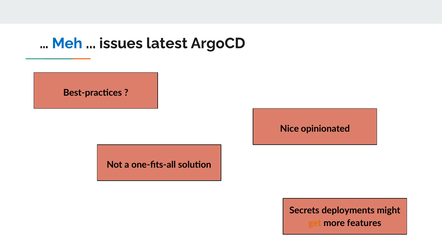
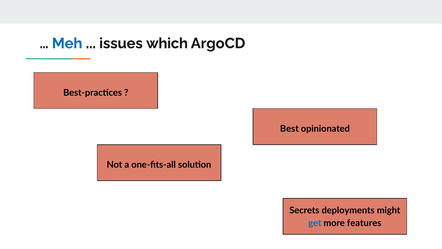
latest: latest -> which (167, 43)
Nice: Nice -> Best (289, 129)
get colour: orange -> blue (315, 223)
